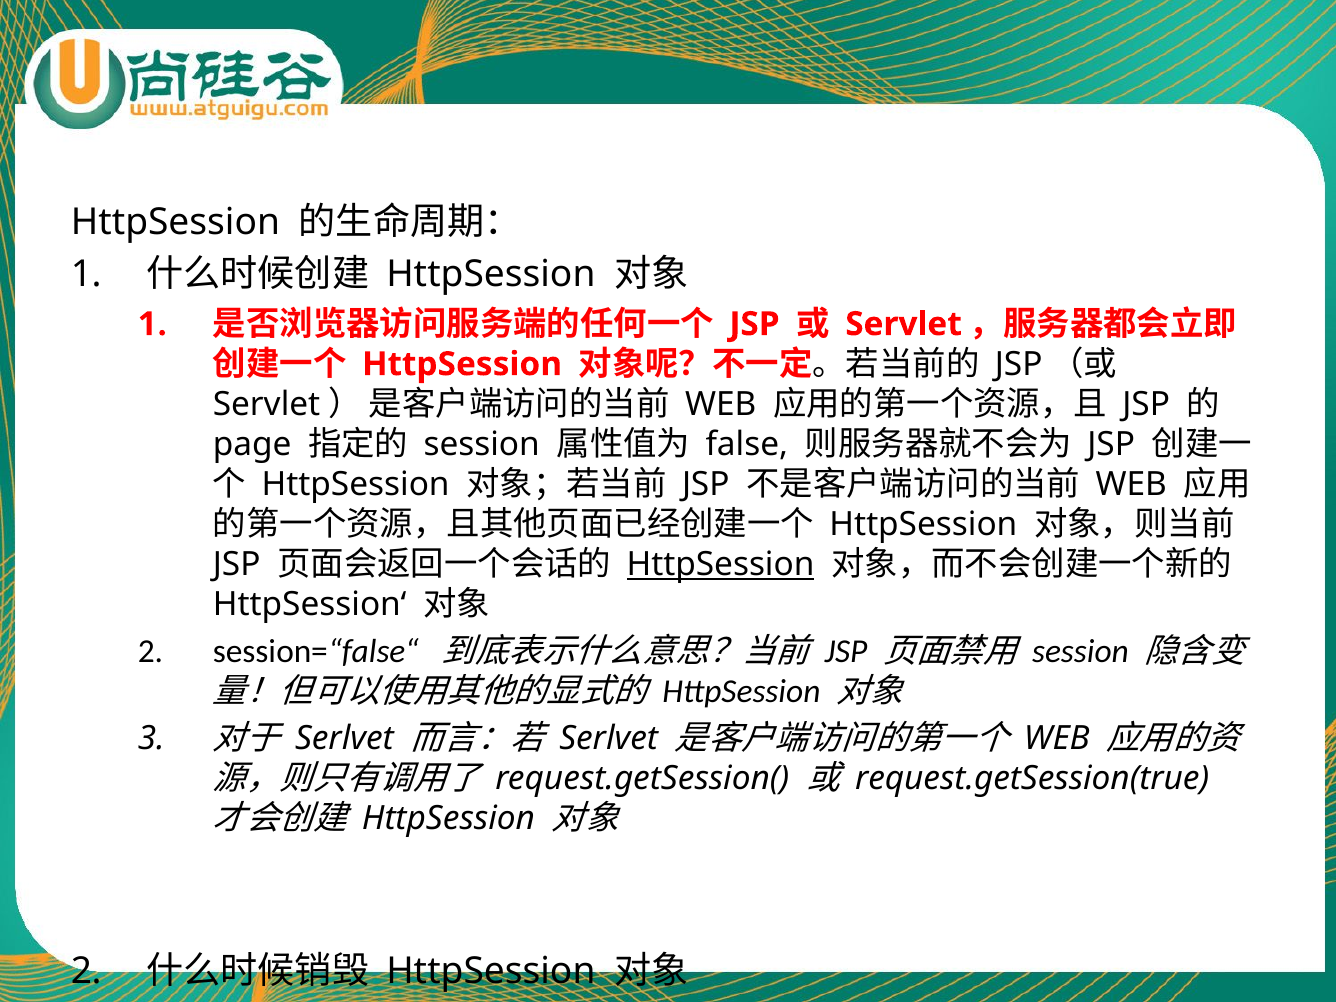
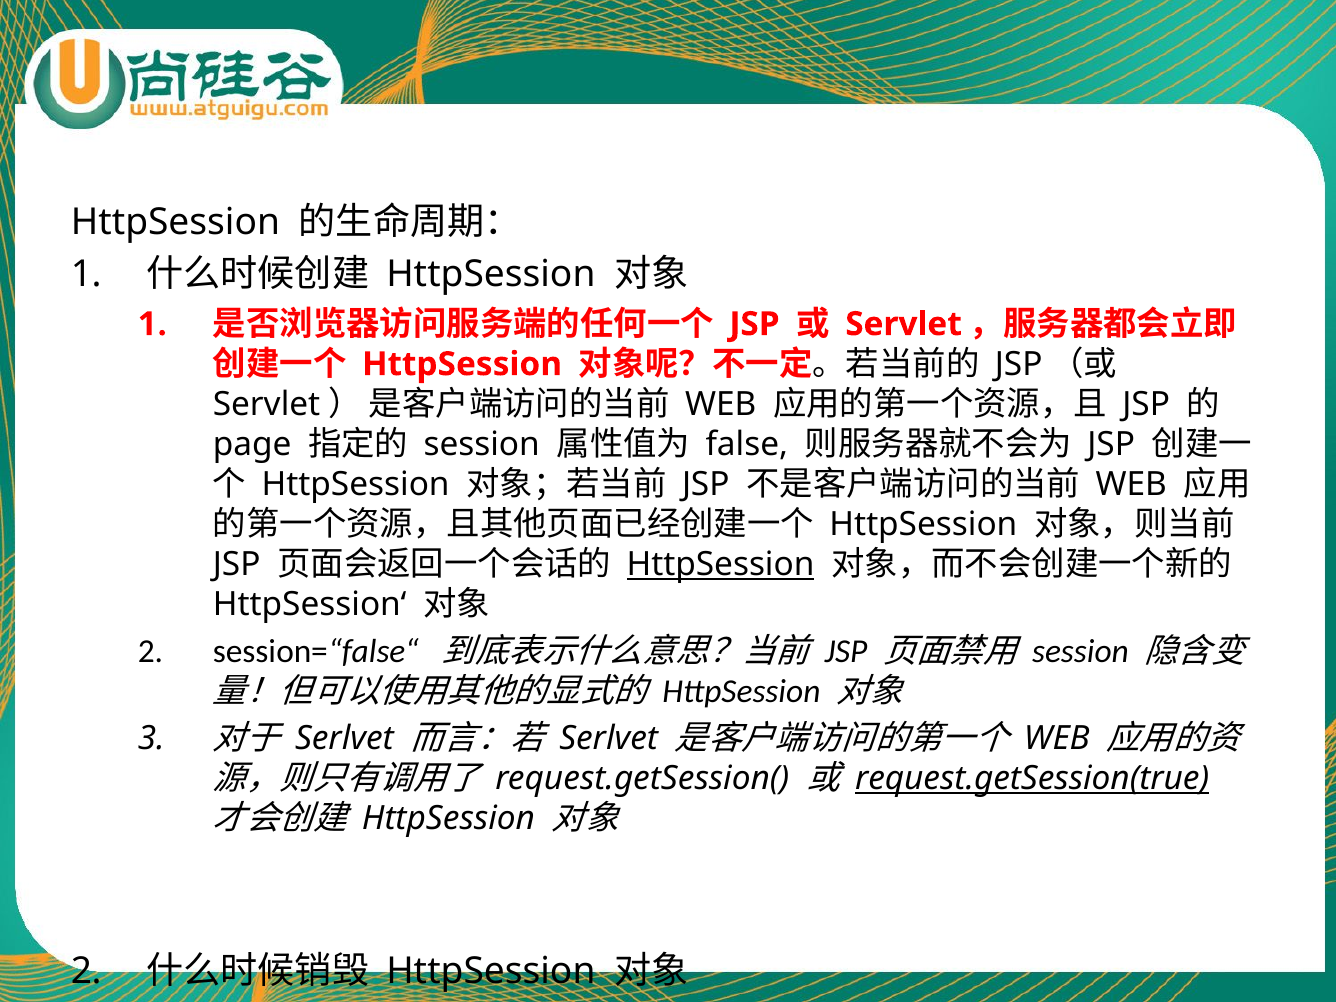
request.getSession(true underline: none -> present (1032, 778)
